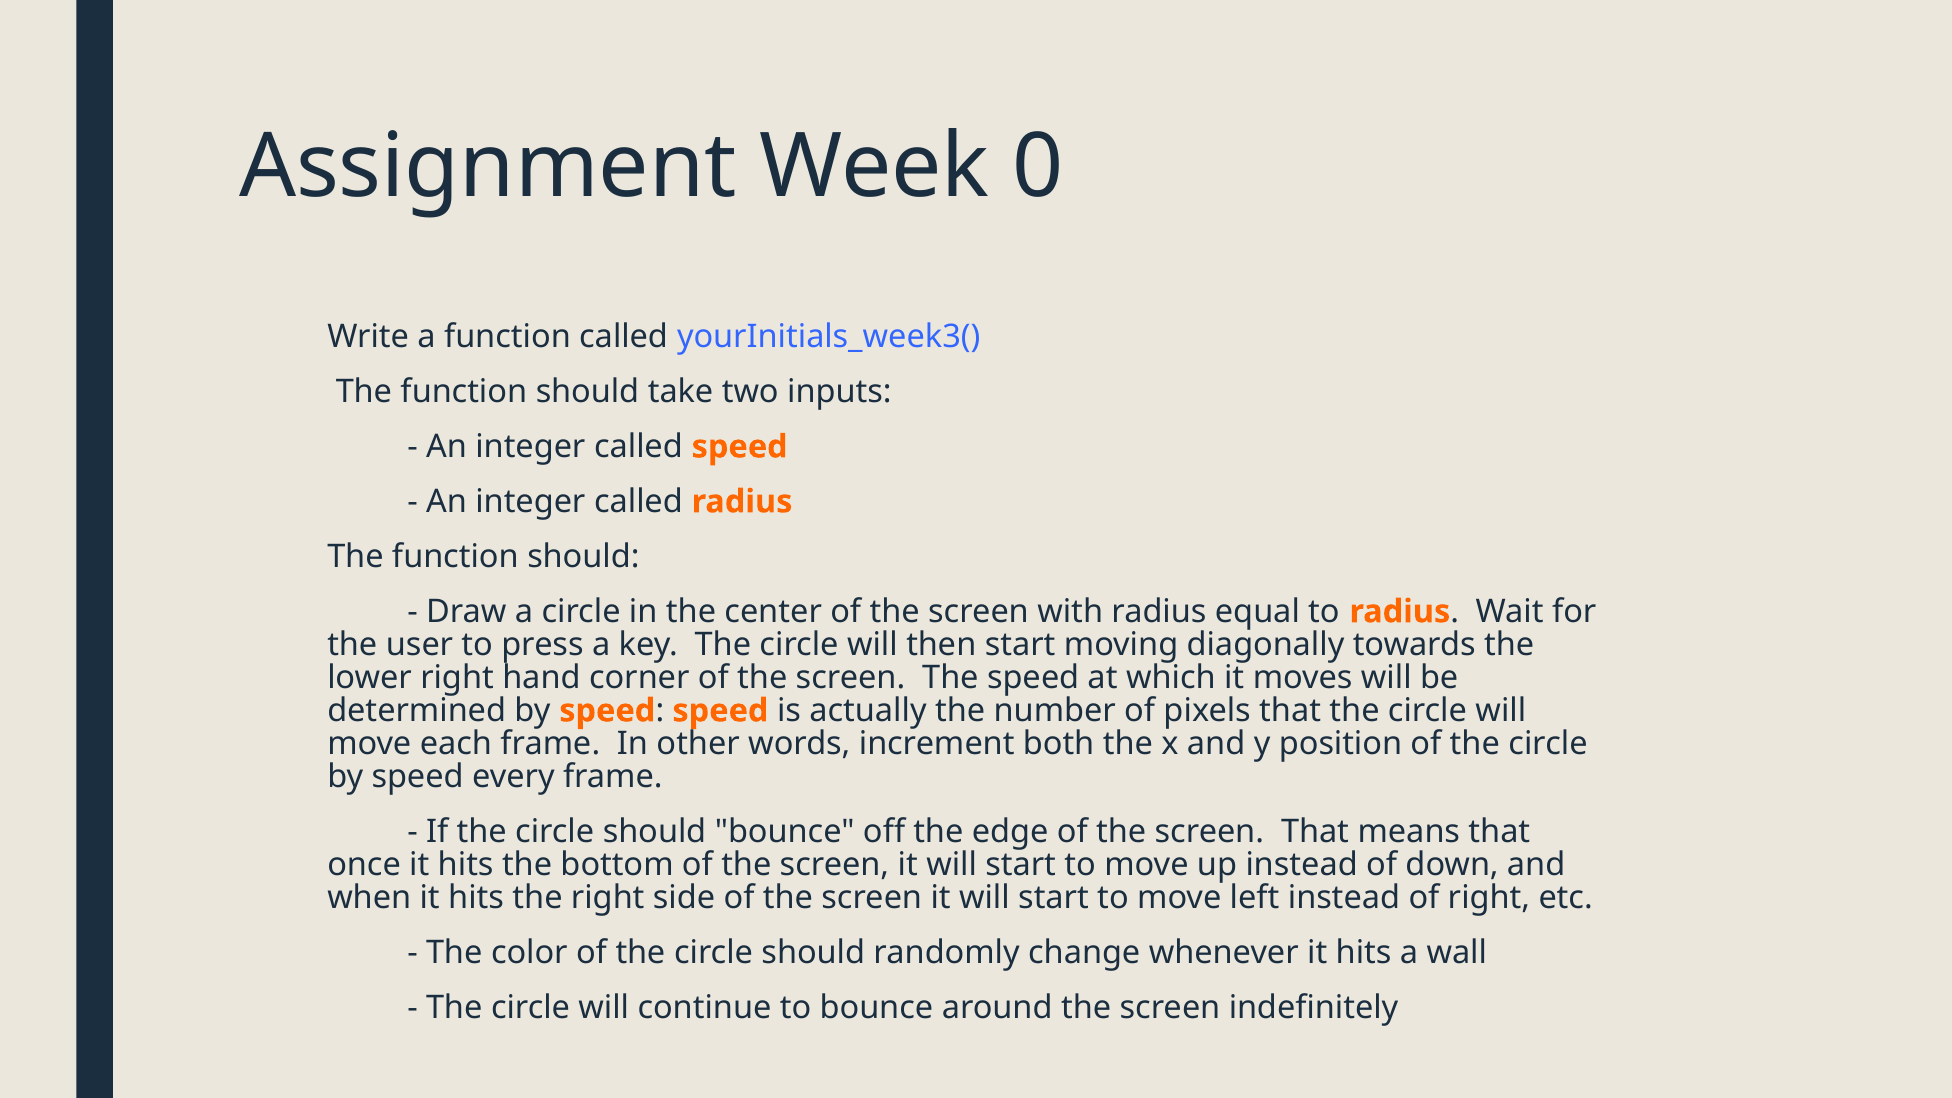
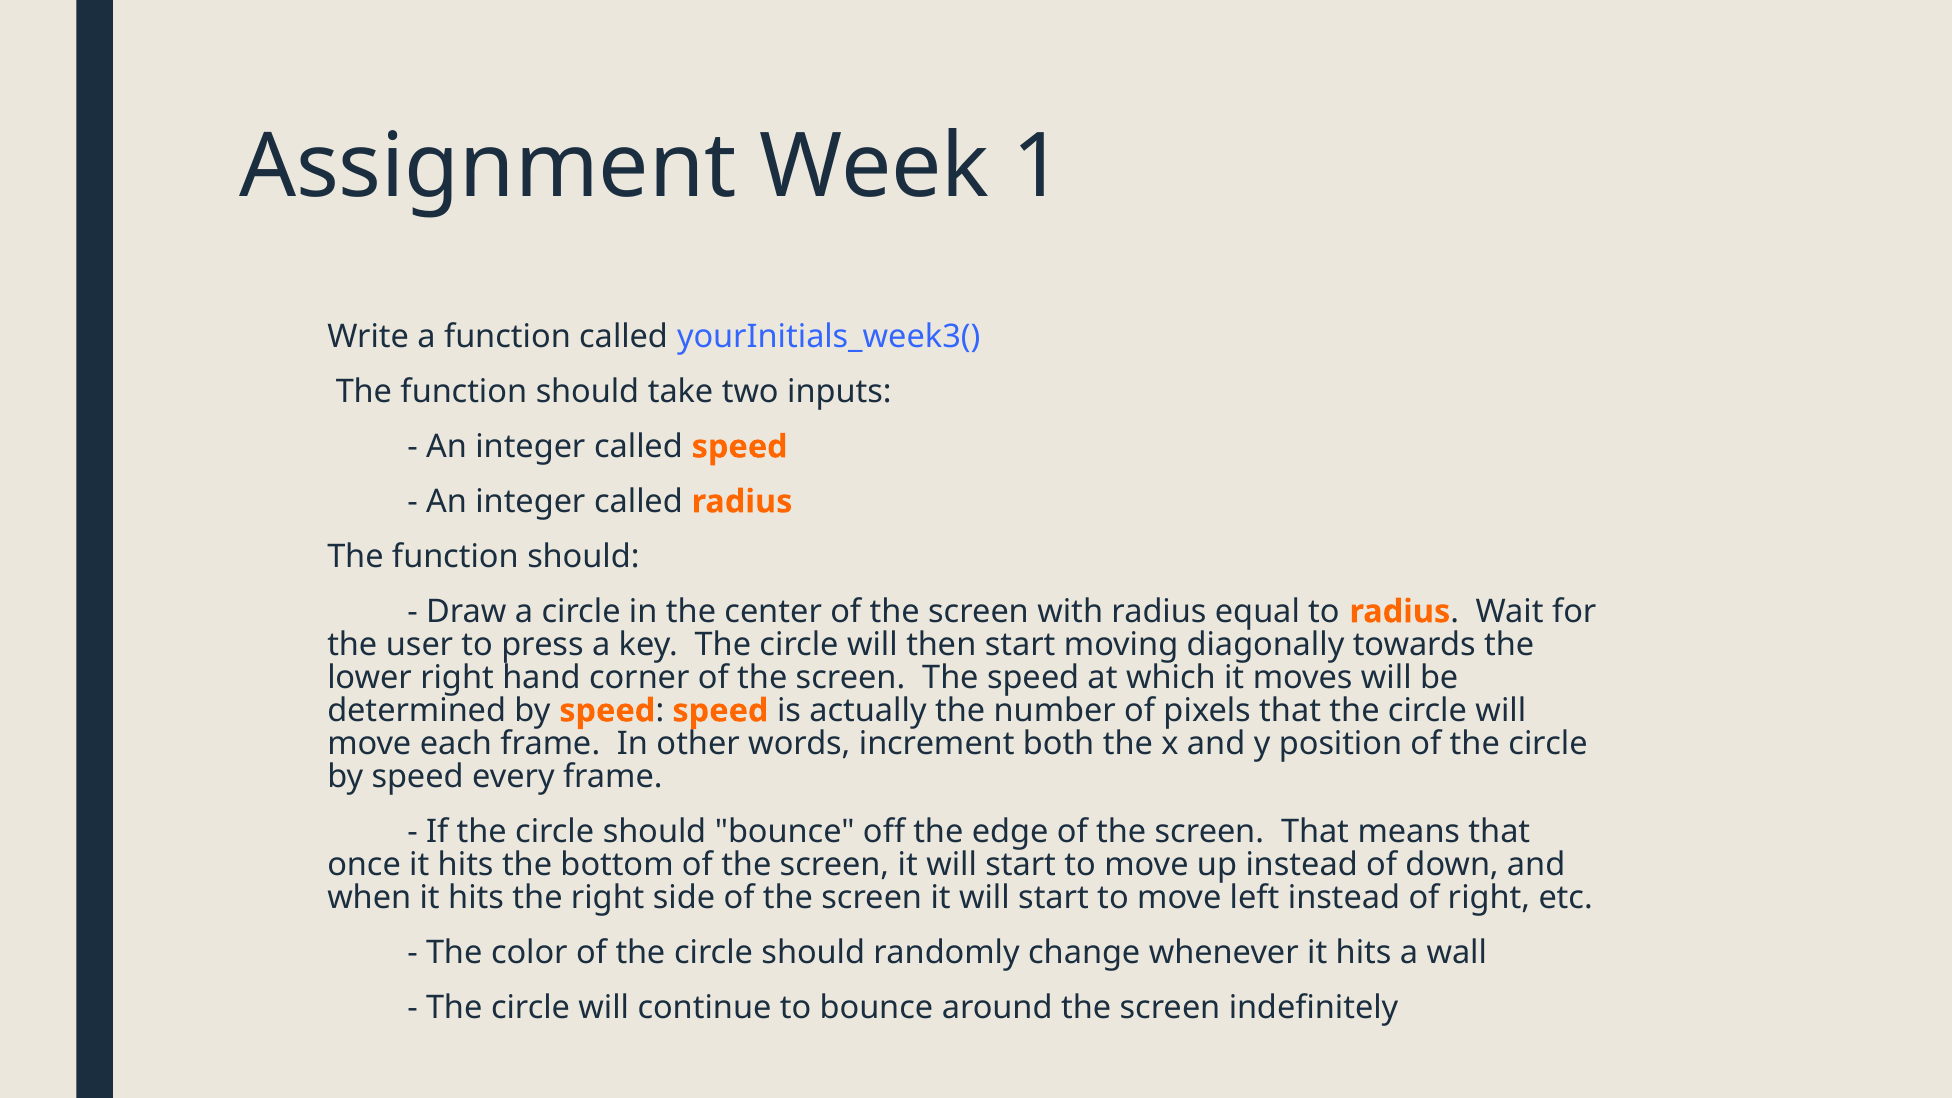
0: 0 -> 1 (1038, 167)
